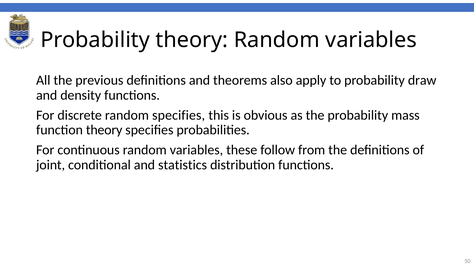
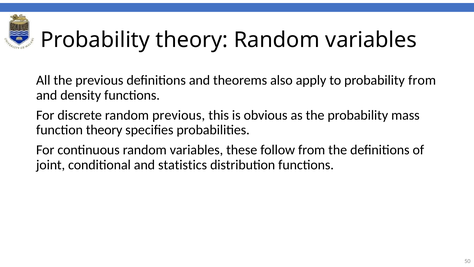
probability draw: draw -> from (422, 80)
random specifies: specifies -> previous (179, 115)
